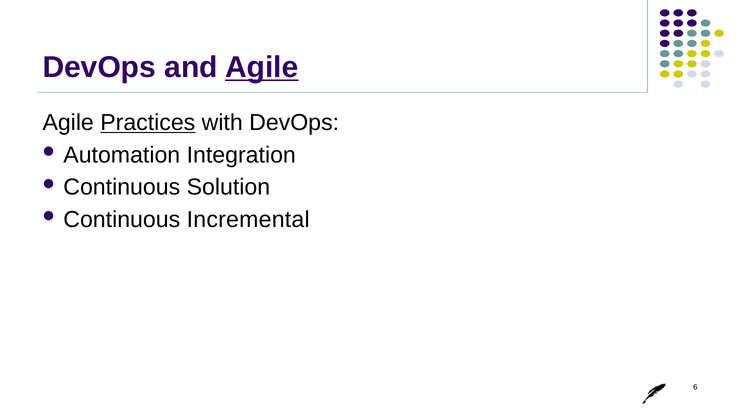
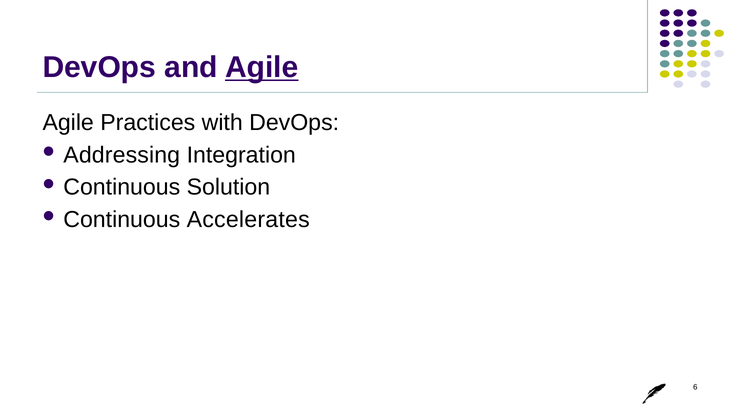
Practices underline: present -> none (148, 123)
Automation: Automation -> Addressing (122, 155)
Incremental: Incremental -> Accelerates (248, 220)
